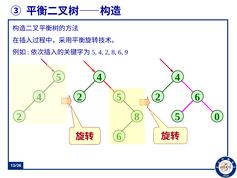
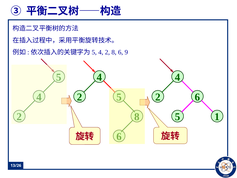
0: 0 -> 1 (217, 117)
